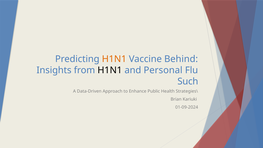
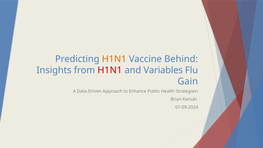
H1N1 colour: black -> red (110, 70)
Personal: Personal -> Variables (163, 70)
Such: Such -> Gain (188, 81)
